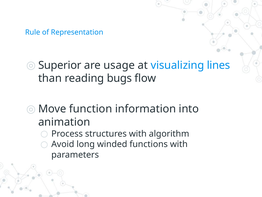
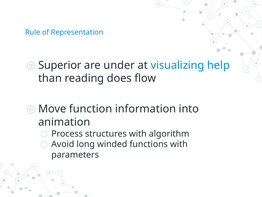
usage: usage -> under (119, 65)
lines: lines -> help (218, 65)
bugs: bugs -> does (119, 78)
